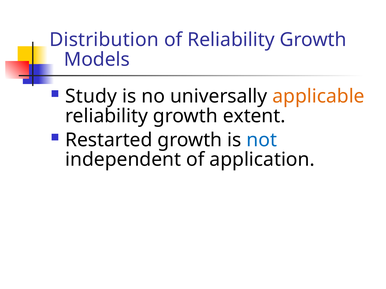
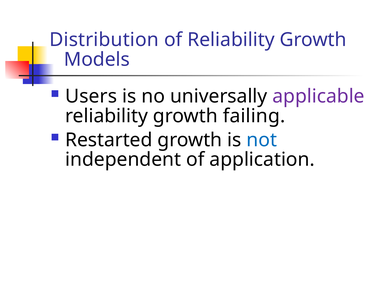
Study: Study -> Users (91, 97)
applicable colour: orange -> purple (318, 97)
extent: extent -> failing (254, 116)
